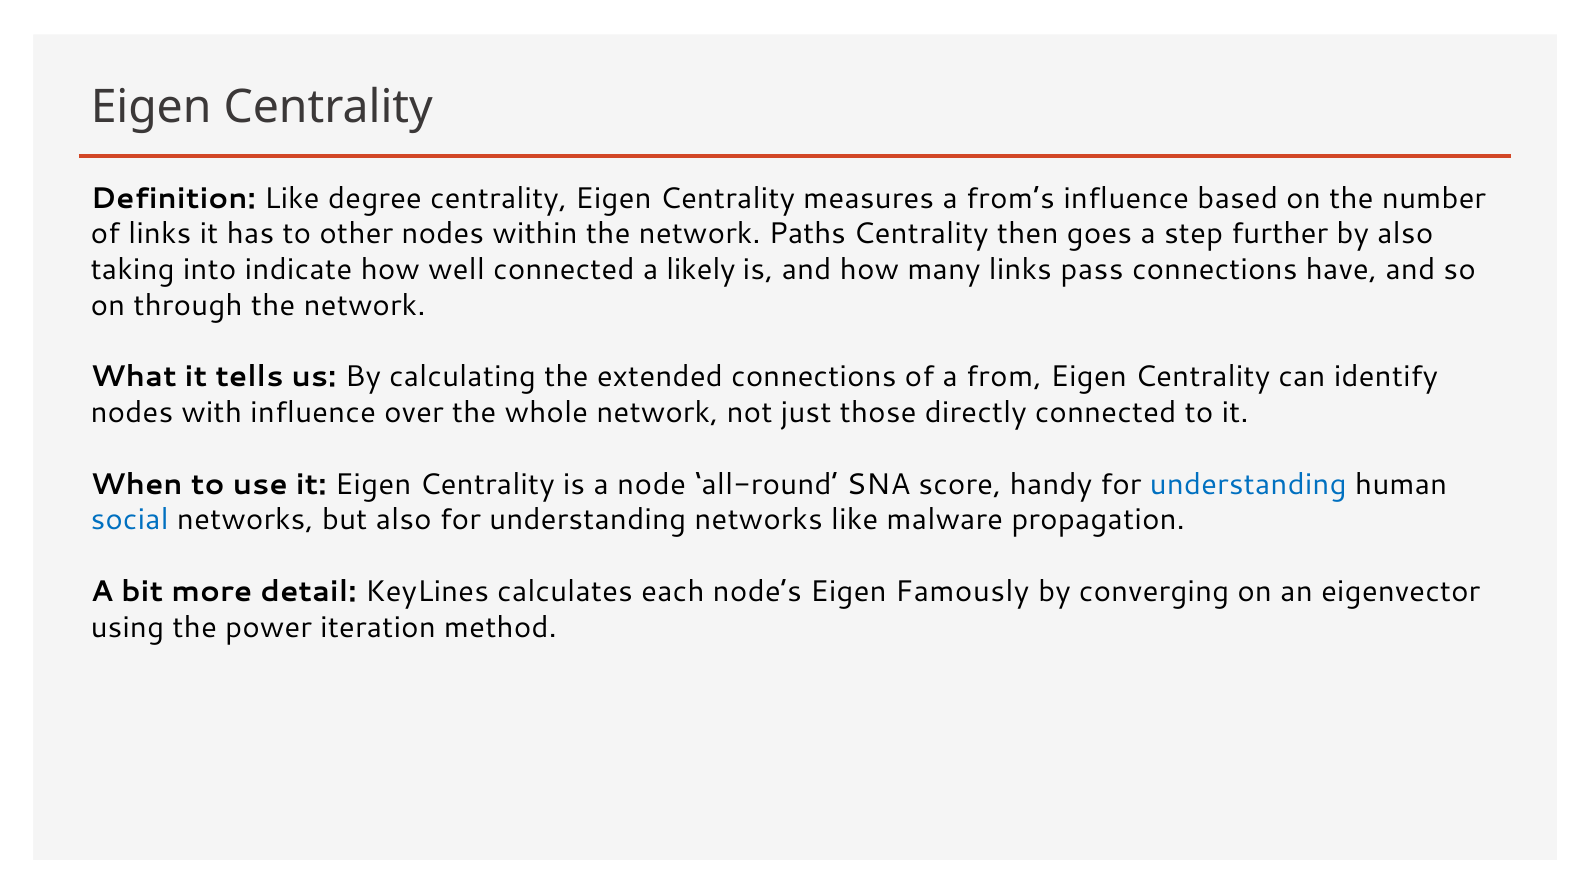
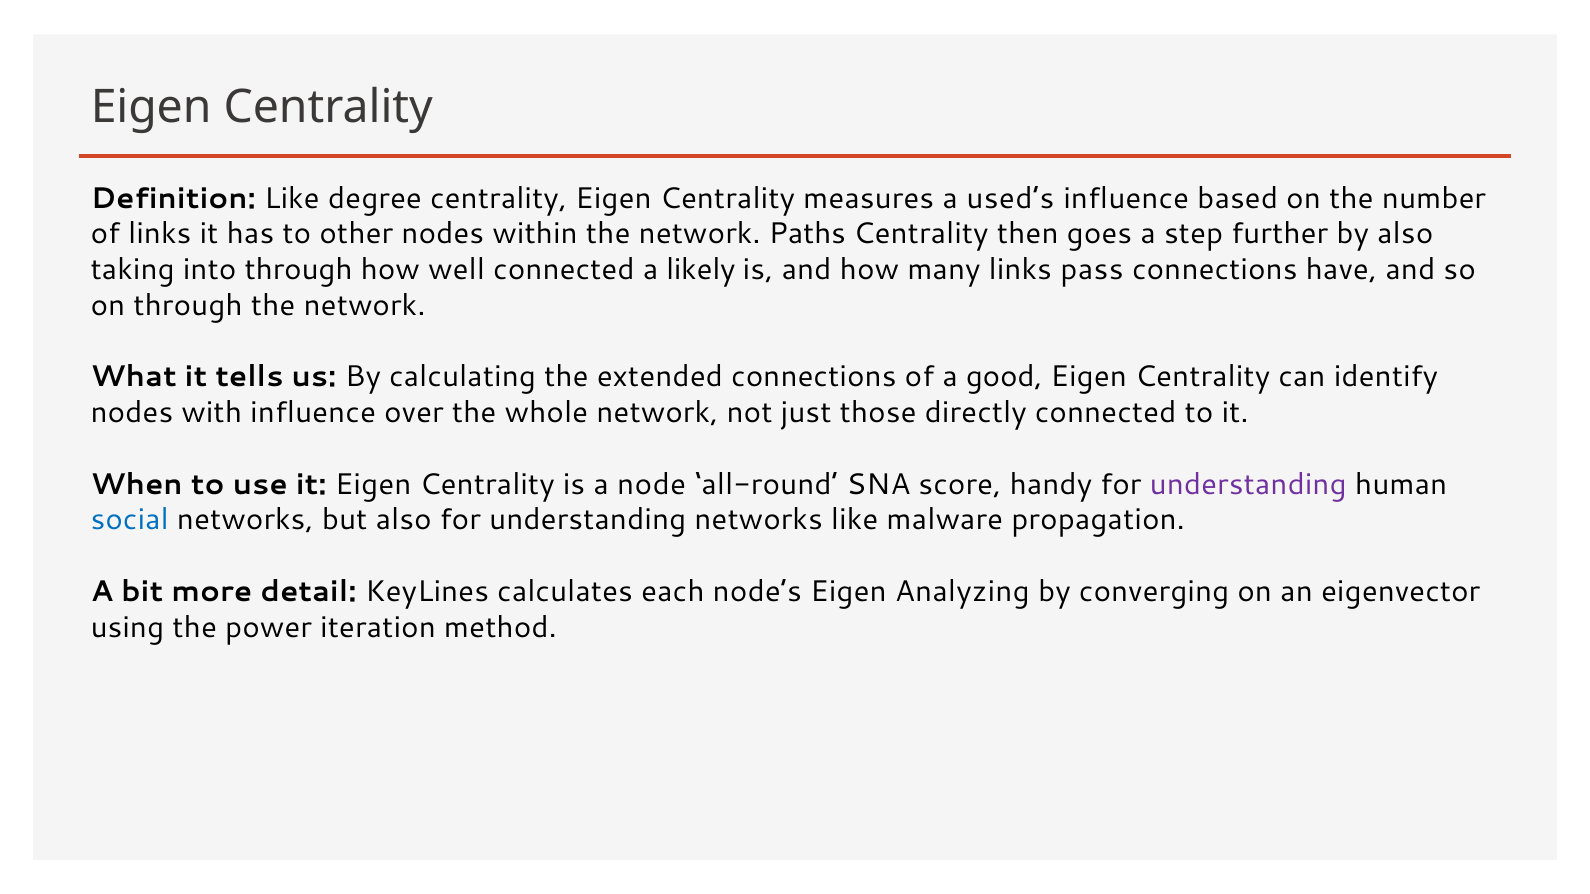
from’s: from’s -> used’s (1010, 198)
into indicate: indicate -> through (299, 270)
from: from -> good (1004, 377)
understanding colour: blue -> purple (1248, 484)
Famously: Famously -> Analyzing (962, 592)
